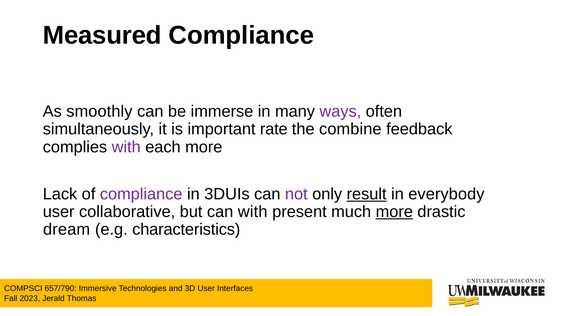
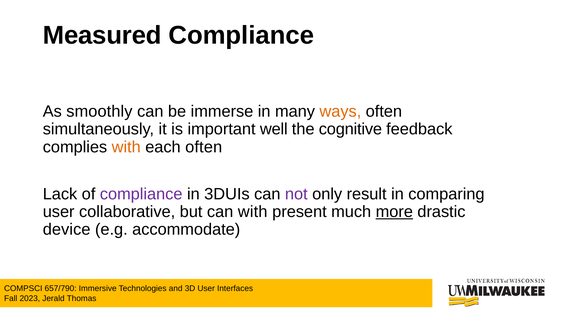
ways colour: purple -> orange (340, 111)
rate: rate -> well (274, 129)
combine: combine -> cognitive (350, 129)
with colour: purple -> orange (126, 147)
each more: more -> often (204, 147)
result underline: present -> none (367, 194)
everybody: everybody -> comparing (446, 194)
dream: dream -> device (67, 229)
characteristics: characteristics -> accommodate (186, 229)
